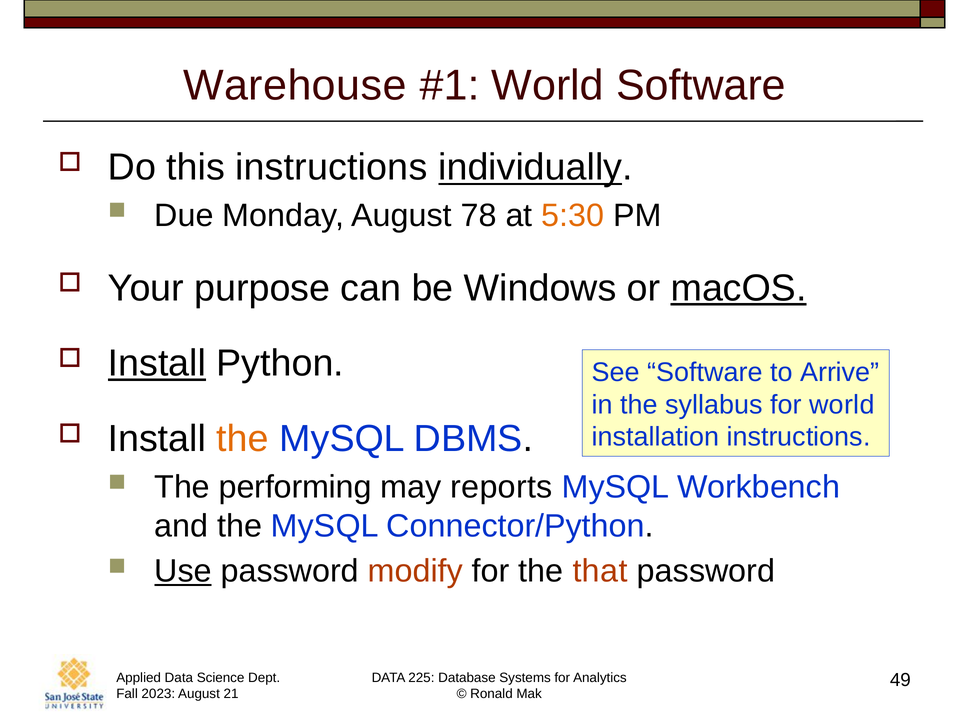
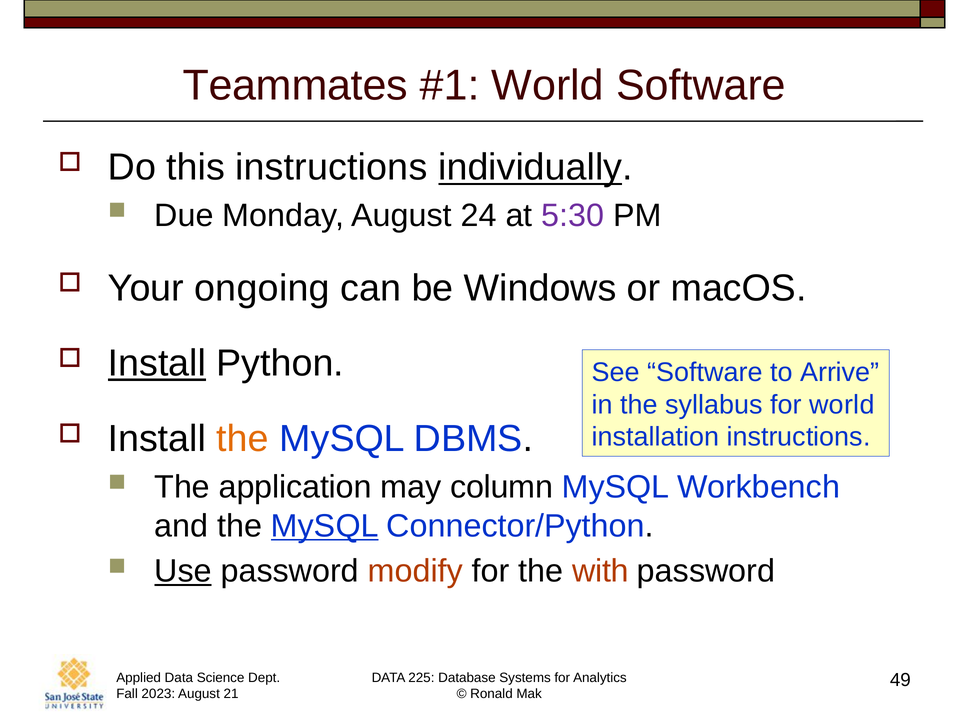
Warehouse: Warehouse -> Teammates (295, 85)
78: 78 -> 24 (479, 215)
5:30 colour: orange -> purple (573, 215)
purpose: purpose -> ongoing (262, 288)
macOS underline: present -> none (739, 288)
performing: performing -> application (295, 487)
reports: reports -> column (502, 487)
MySQL underline: none -> present (325, 526)
that: that -> with (600, 571)
